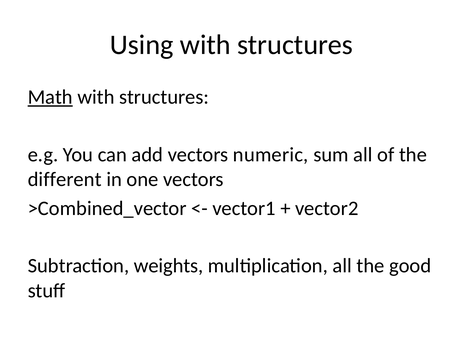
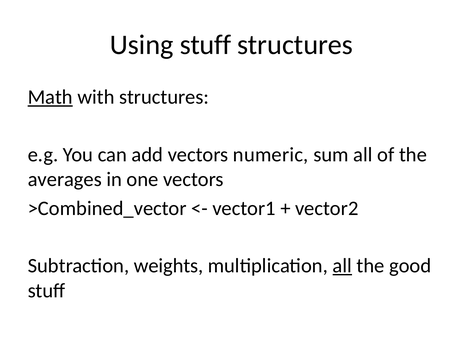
Using with: with -> stuff (205, 45)
different: different -> averages (65, 180)
all underline: none -> present (342, 266)
